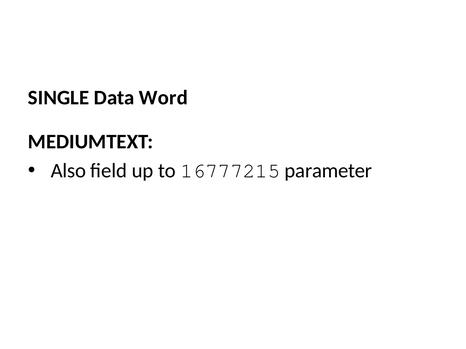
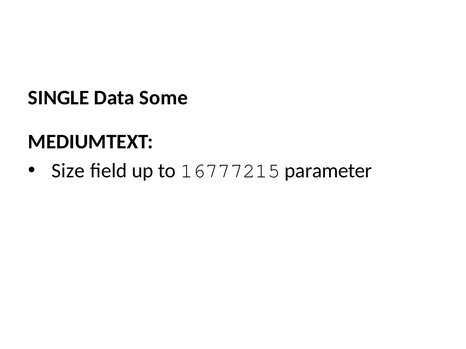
Word: Word -> Some (163, 98)
Also: Also -> Size (68, 171)
